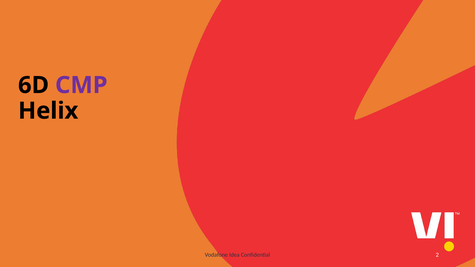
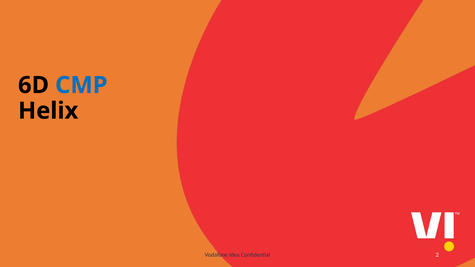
CMP colour: purple -> blue (81, 85)
